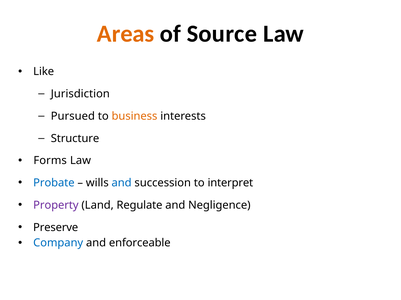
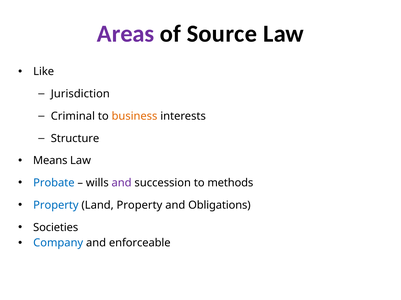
Areas colour: orange -> purple (126, 34)
Pursued: Pursued -> Criminal (73, 116)
Forms: Forms -> Means (50, 161)
and colour: blue -> purple (122, 183)
interpret: interpret -> methods (230, 183)
Property colour: purple -> blue (56, 206)
Land Regulate: Regulate -> Property (139, 206)
Negligence: Negligence -> Obligations (219, 206)
Preserve: Preserve -> Societies (56, 228)
